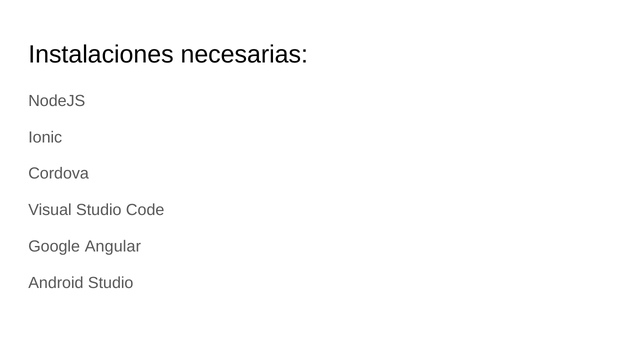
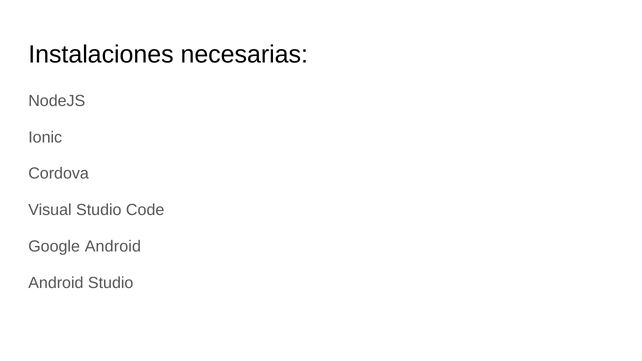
Google Angular: Angular -> Android (113, 247)
